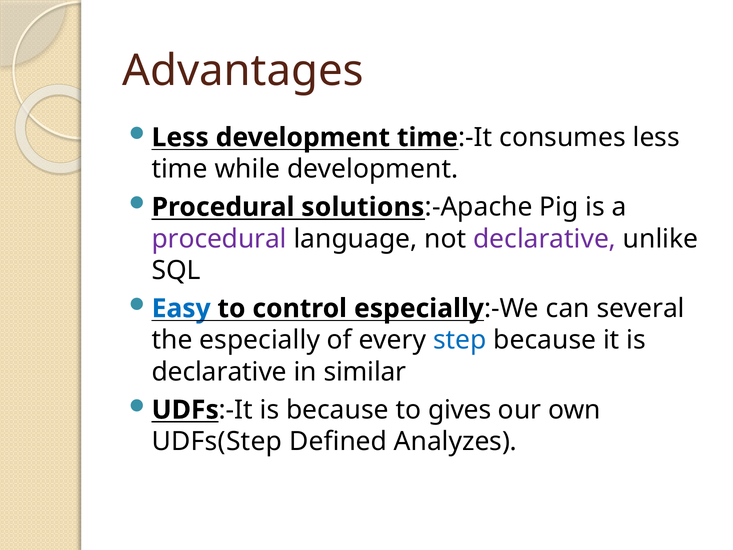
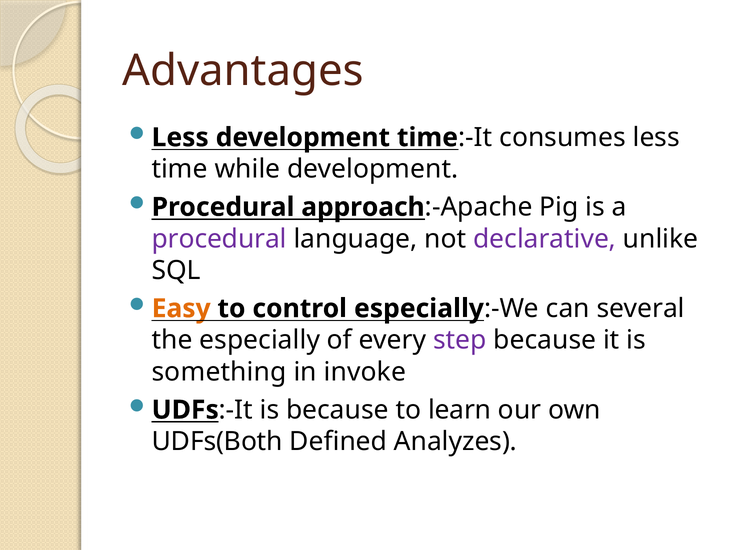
solutions: solutions -> approach (363, 207)
Easy colour: blue -> orange (181, 308)
step colour: blue -> purple (460, 340)
declarative: declarative -> something (219, 372)
similar: similar -> invoke (365, 372)
gives: gives -> learn (460, 410)
UDFs(Step: UDFs(Step -> UDFs(Both (217, 441)
